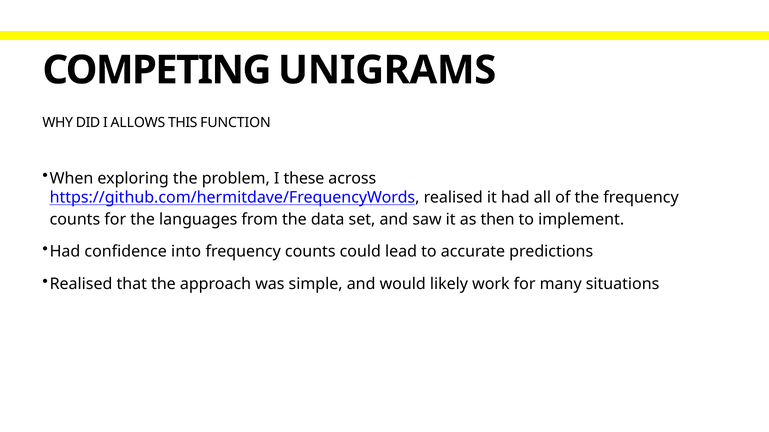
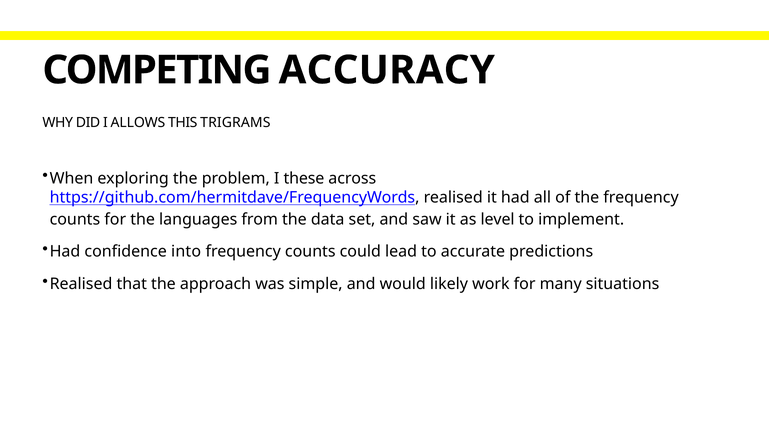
UNIGRAMS: UNIGRAMS -> ACCURACY (387, 70)
FUNCTION: FUNCTION -> TRIGRAMS (235, 123)
then: then -> level (498, 220)
